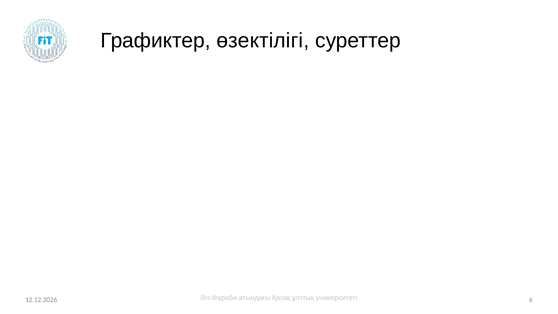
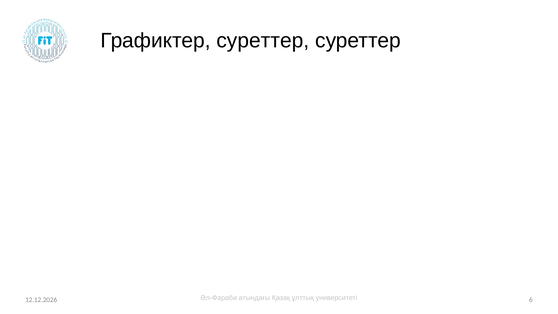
Графиктер өзектілігі: өзектілігі -> суреттер (263, 40)
